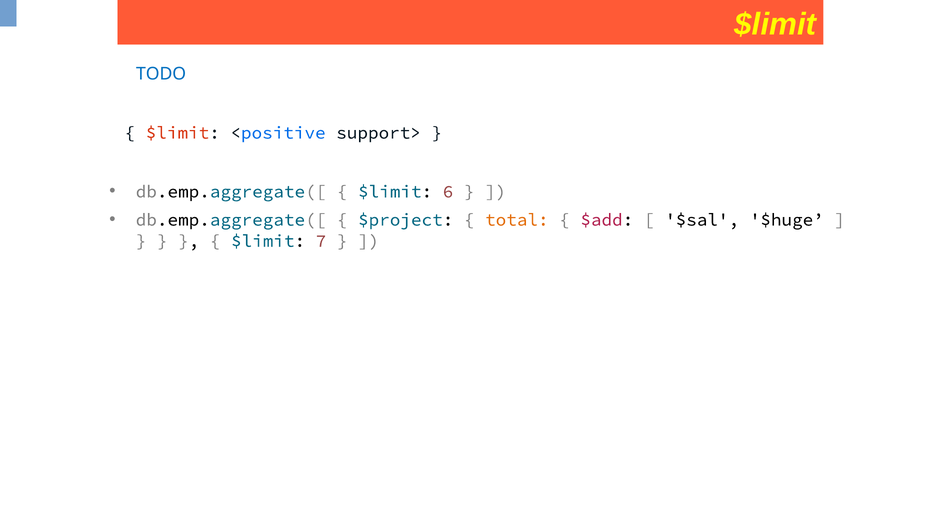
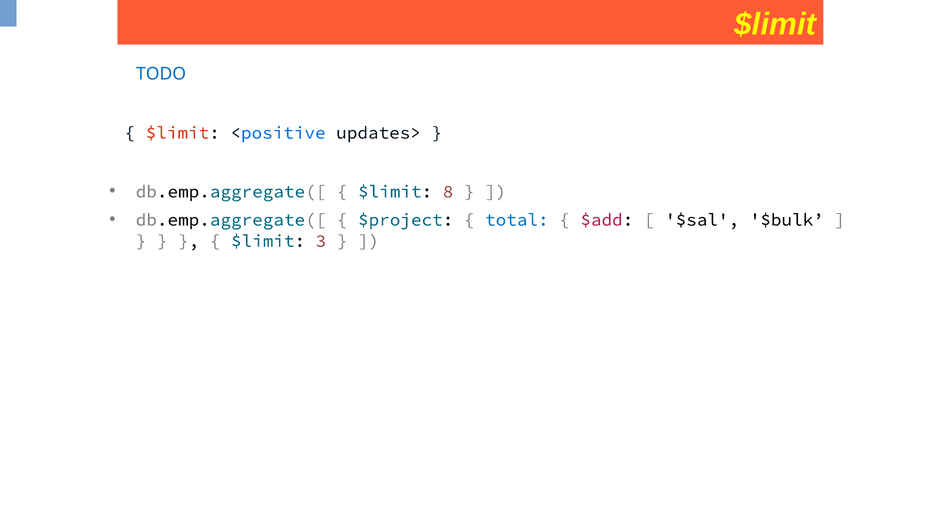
support>: support> -> updates> (379, 133)
6: 6 -> 8 (448, 192)
total colour: orange -> blue (517, 220)
$huge: $huge -> $bulk (787, 220)
7: 7 -> 3 (321, 241)
